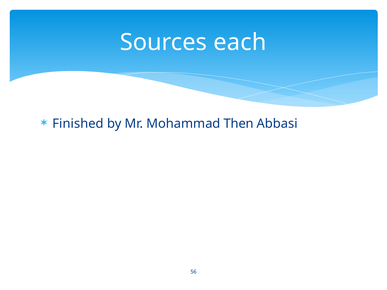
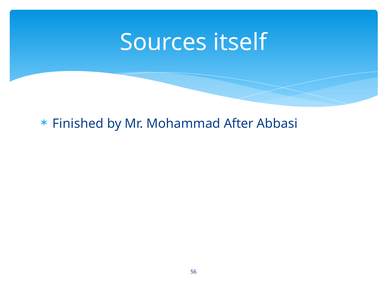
each: each -> itself (240, 42)
Then: Then -> After (239, 124)
